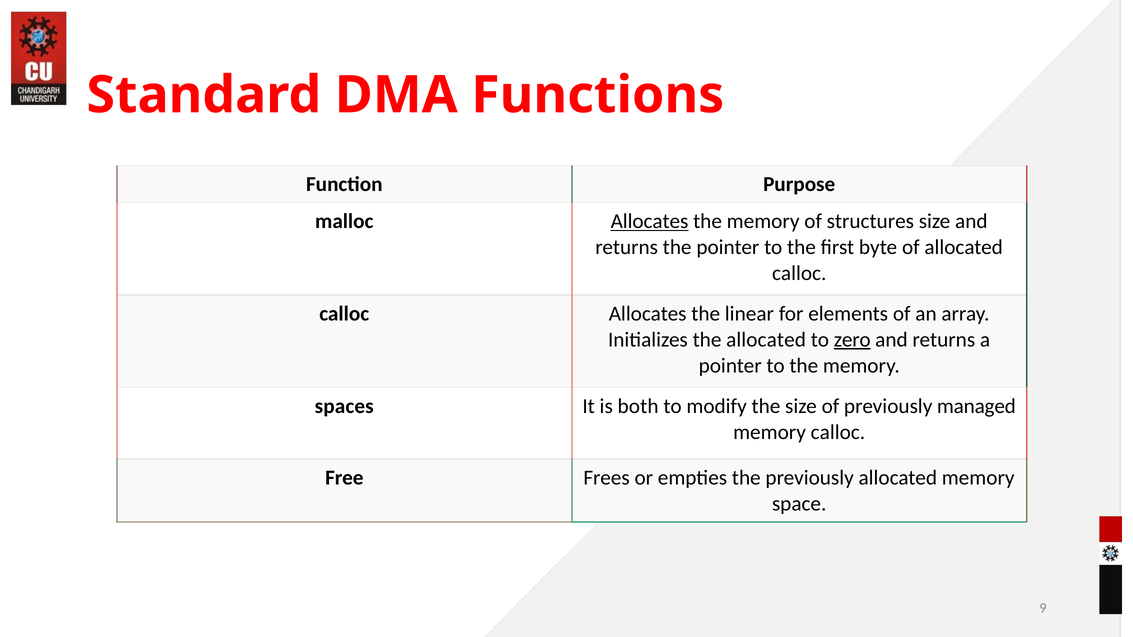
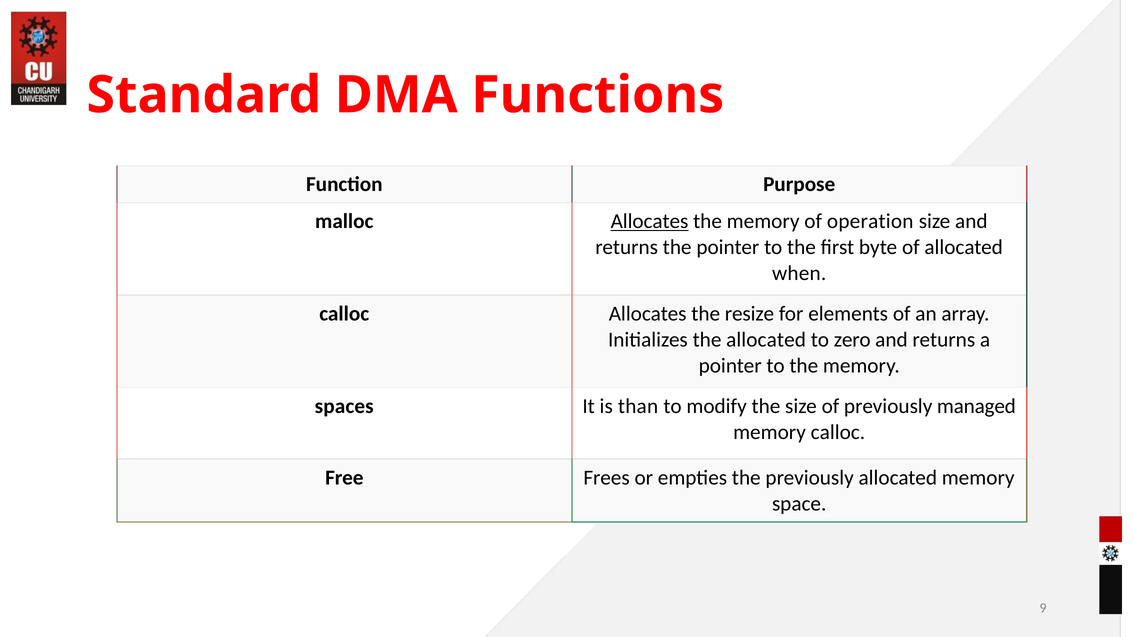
structures: structures -> operation (870, 221)
calloc: calloc -> when (799, 273)
linear: linear -> resize (750, 314)
zero underline: present -> none (852, 340)
both: both -> than (638, 406)
